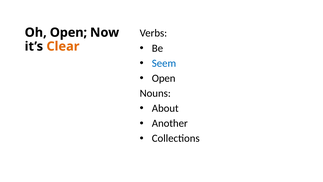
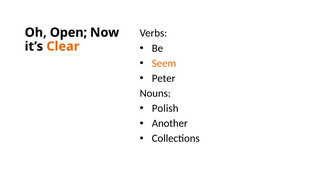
Seem colour: blue -> orange (164, 63)
Open: Open -> Peter (164, 78)
About: About -> Polish (165, 108)
